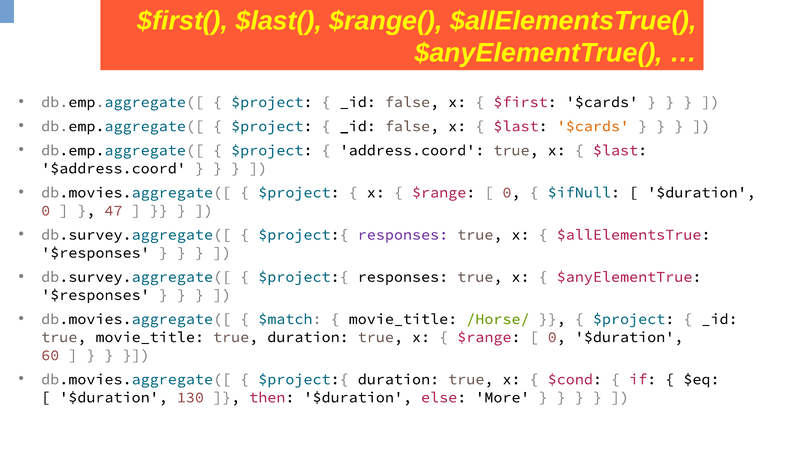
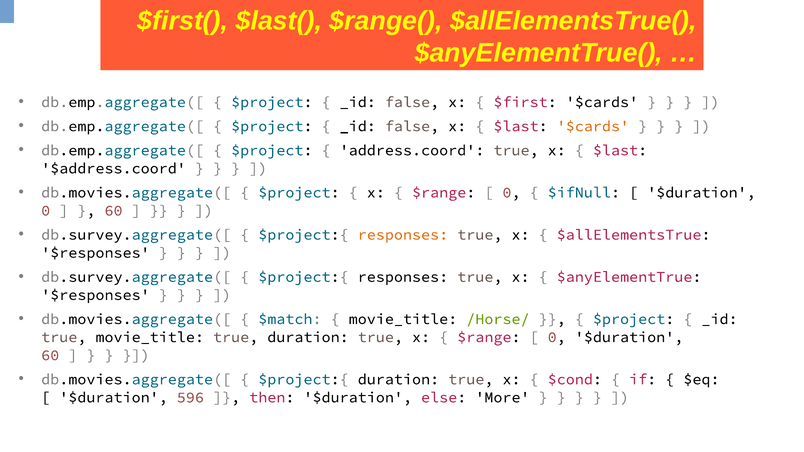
47: 47 -> 60 (114, 211)
responses colour: purple -> orange (403, 235)
130: 130 -> 596 (190, 398)
